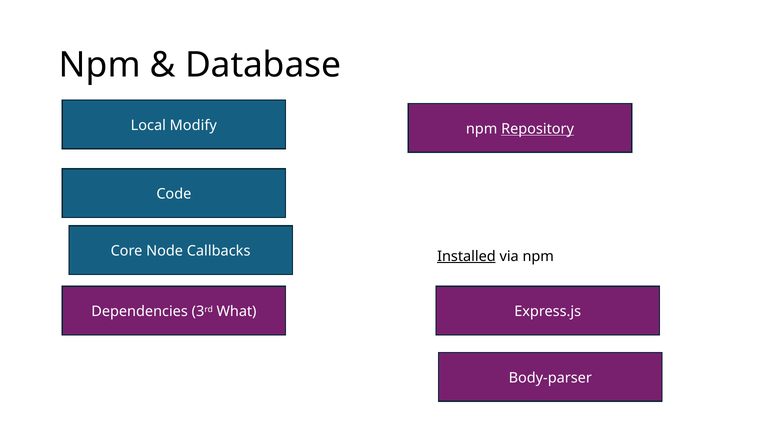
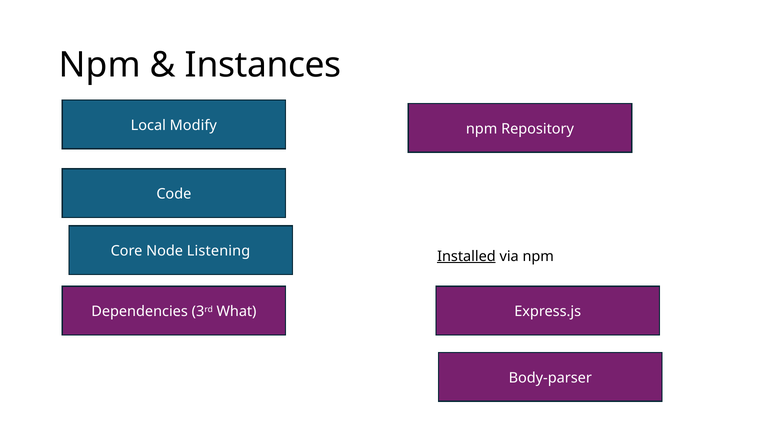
Database: Database -> Instances (263, 65)
Repository underline: present -> none (538, 129)
Callbacks: Callbacks -> Listening (219, 251)
